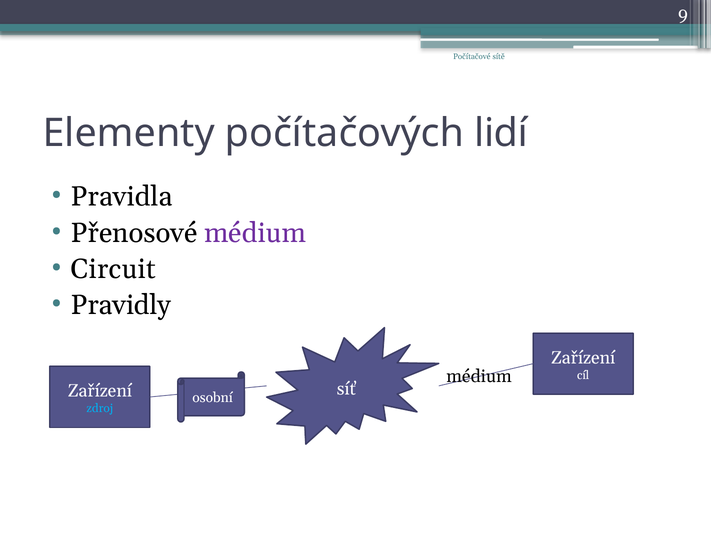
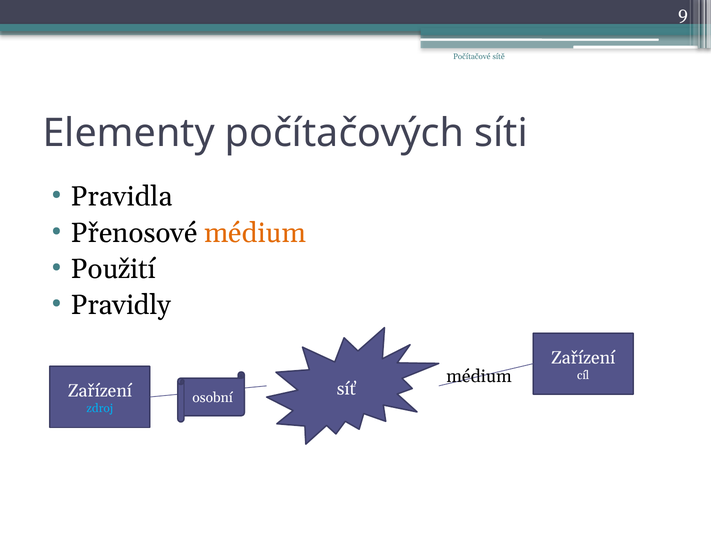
lidí: lidí -> síti (501, 133)
médium colour: purple -> orange (255, 233)
Circuit: Circuit -> Použití (113, 269)
